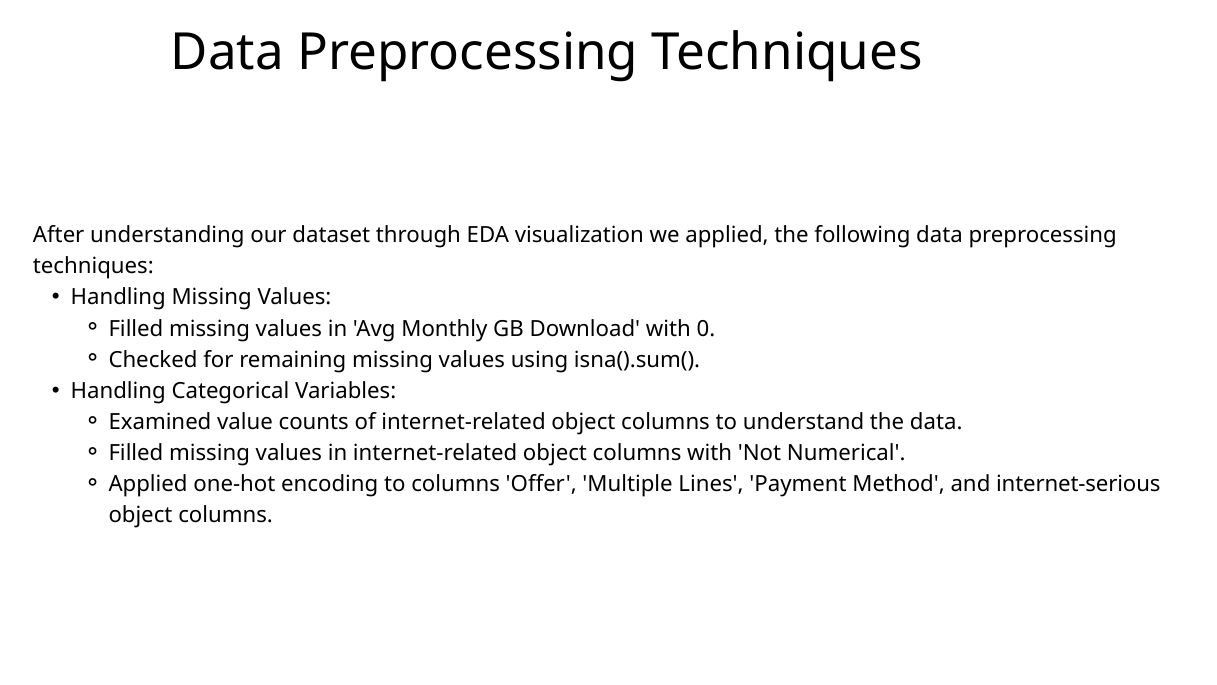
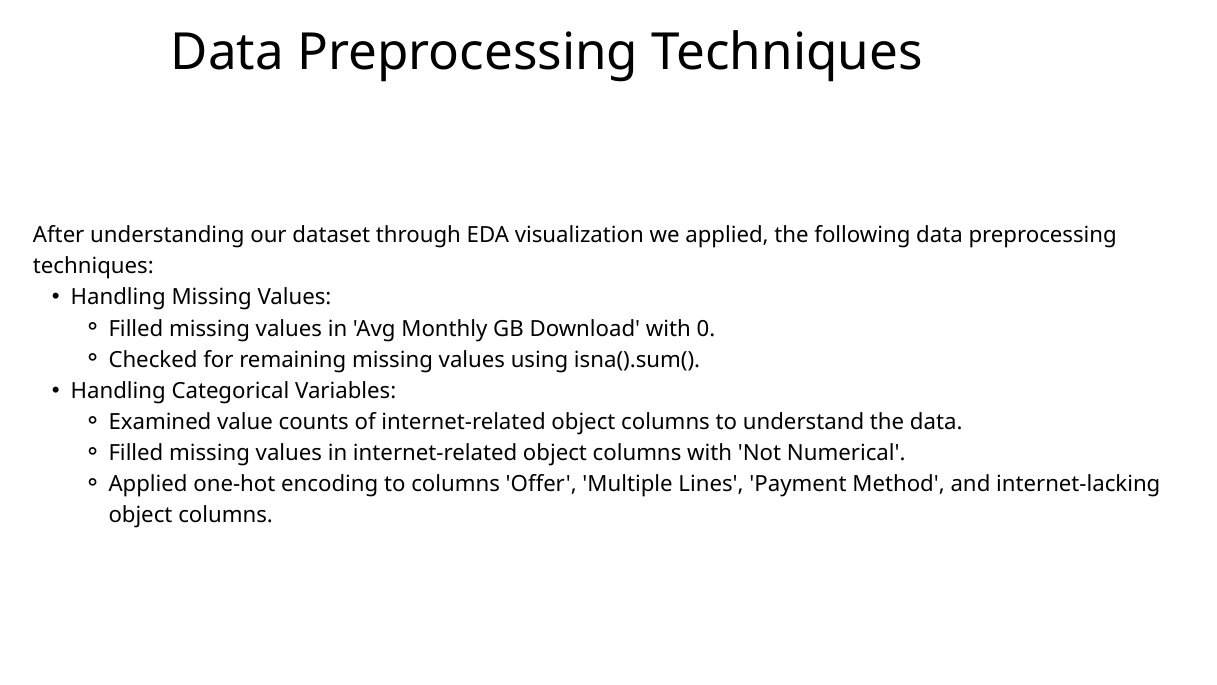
internet-serious: internet-serious -> internet-lacking (1078, 484)
